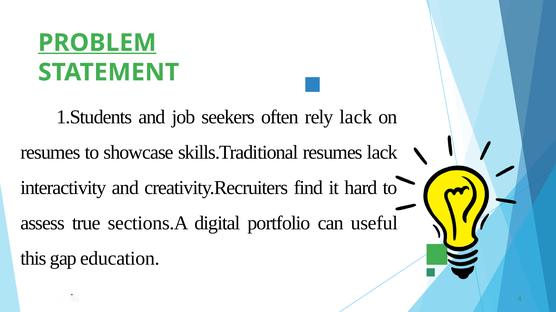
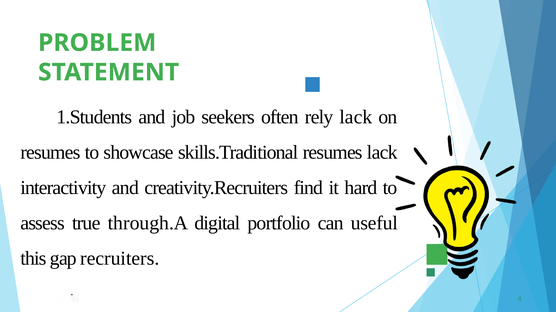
PROBLEM underline: present -> none (97, 43)
sections.A: sections.A -> through.A (148, 224)
education: education -> recruiters (120, 259)
